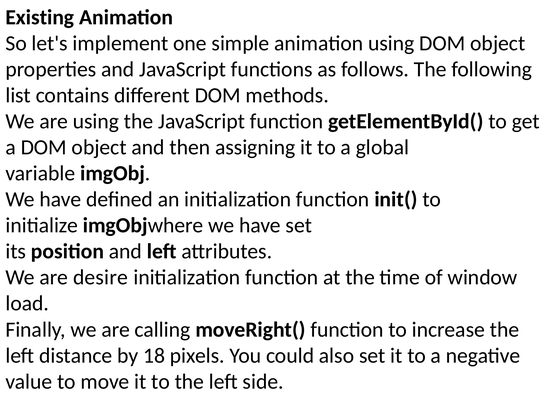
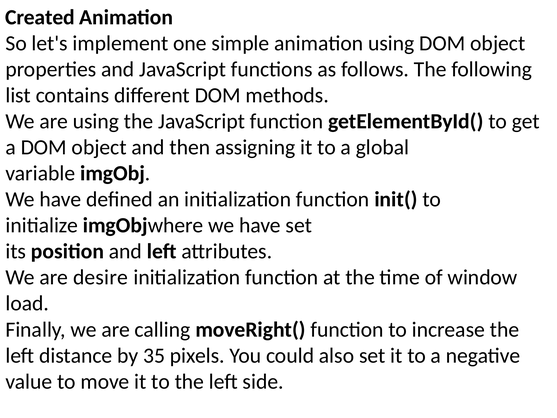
Existing: Existing -> Created (40, 17)
18: 18 -> 35 (154, 355)
